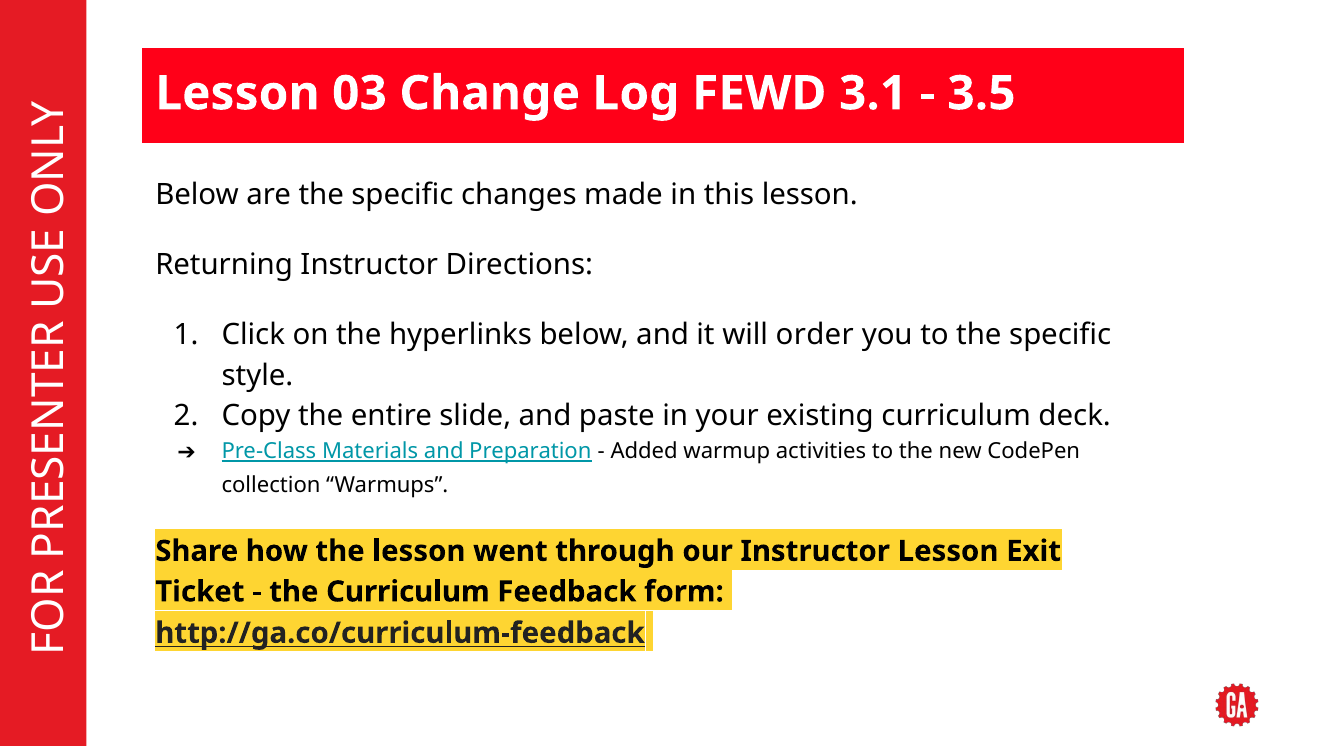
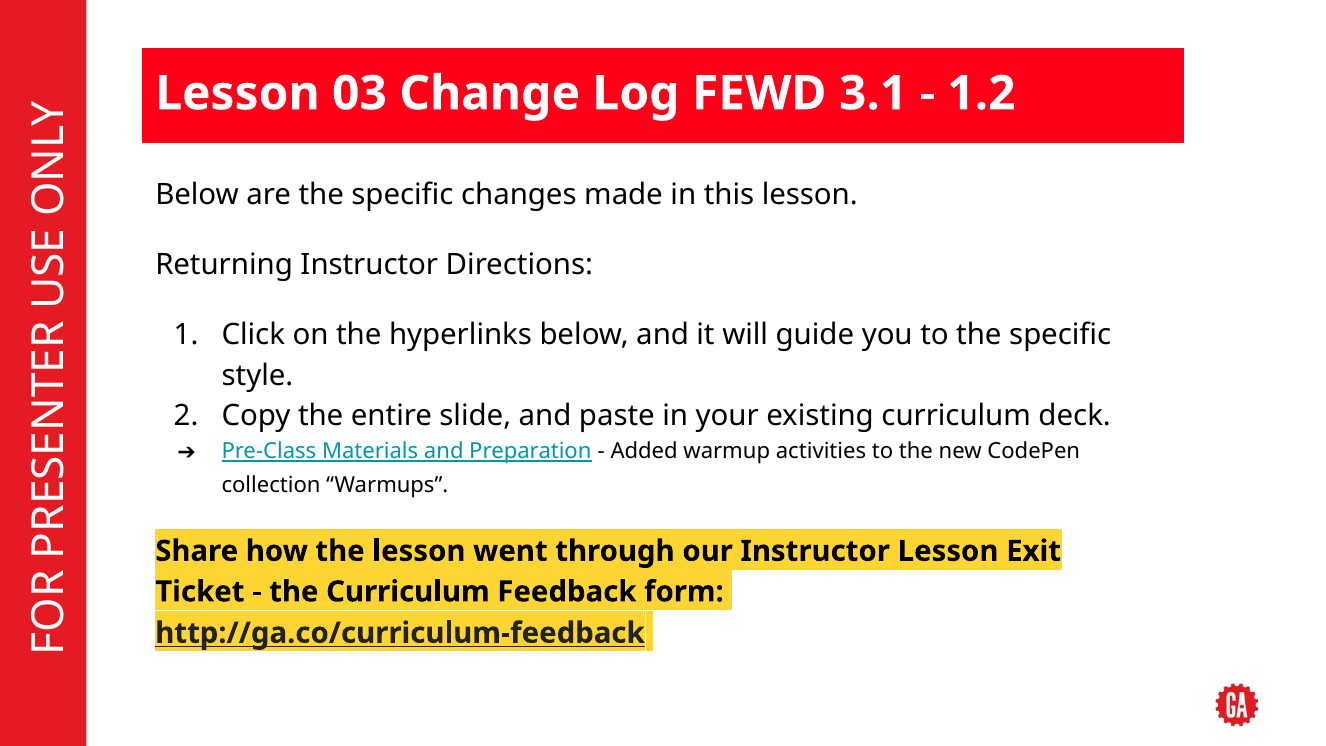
3.5: 3.5 -> 1.2 (981, 94)
order: order -> guide (815, 335)
